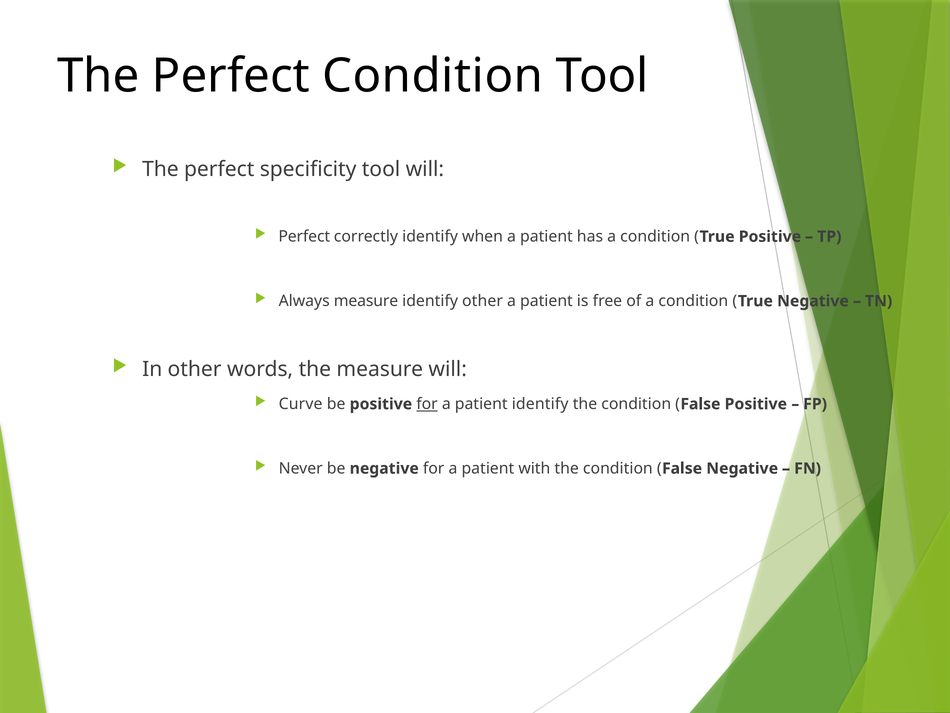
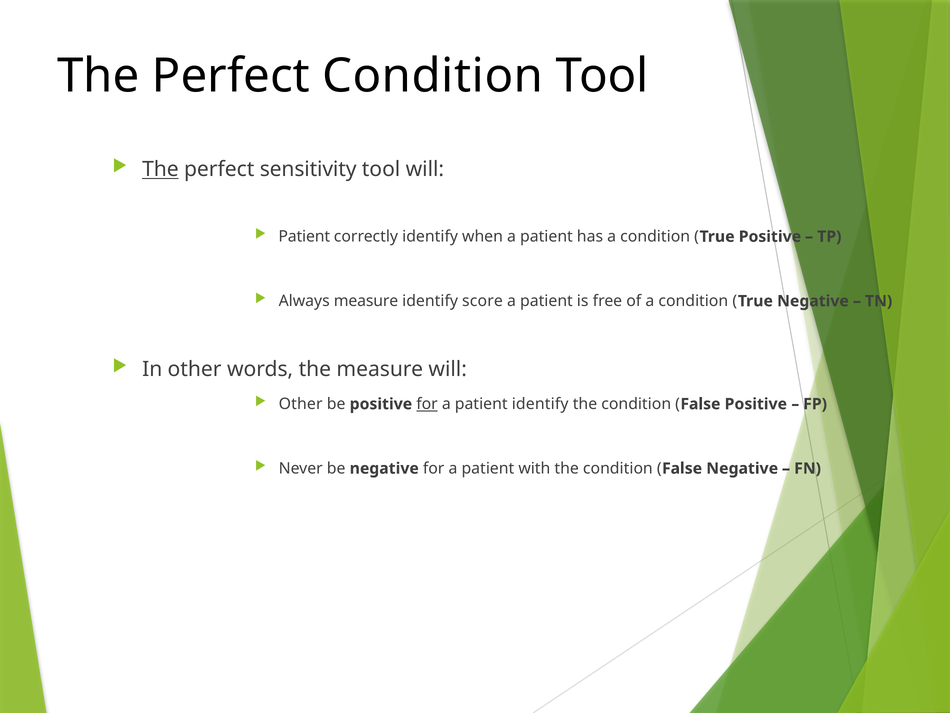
The underline: none -> present (160, 169)
specificity: specificity -> sensitivity (308, 169)
Perfect: Perfect -> Patient (304, 236)
identify other: other -> score (482, 301)
Curve: Curve -> Other (301, 404)
